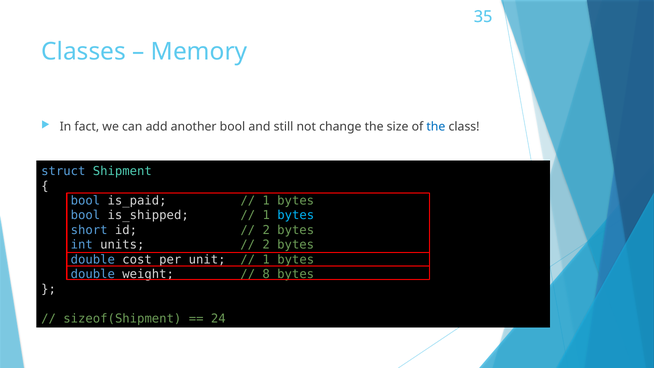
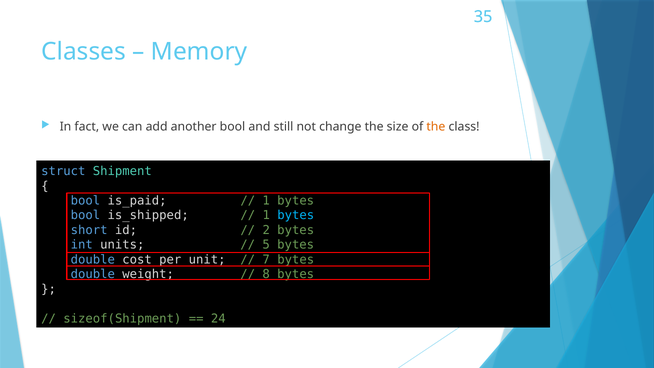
the colour: blue -> orange (436, 127)
2: 2 -> 5 (266, 245)
1: 1 -> 7 (266, 260)
